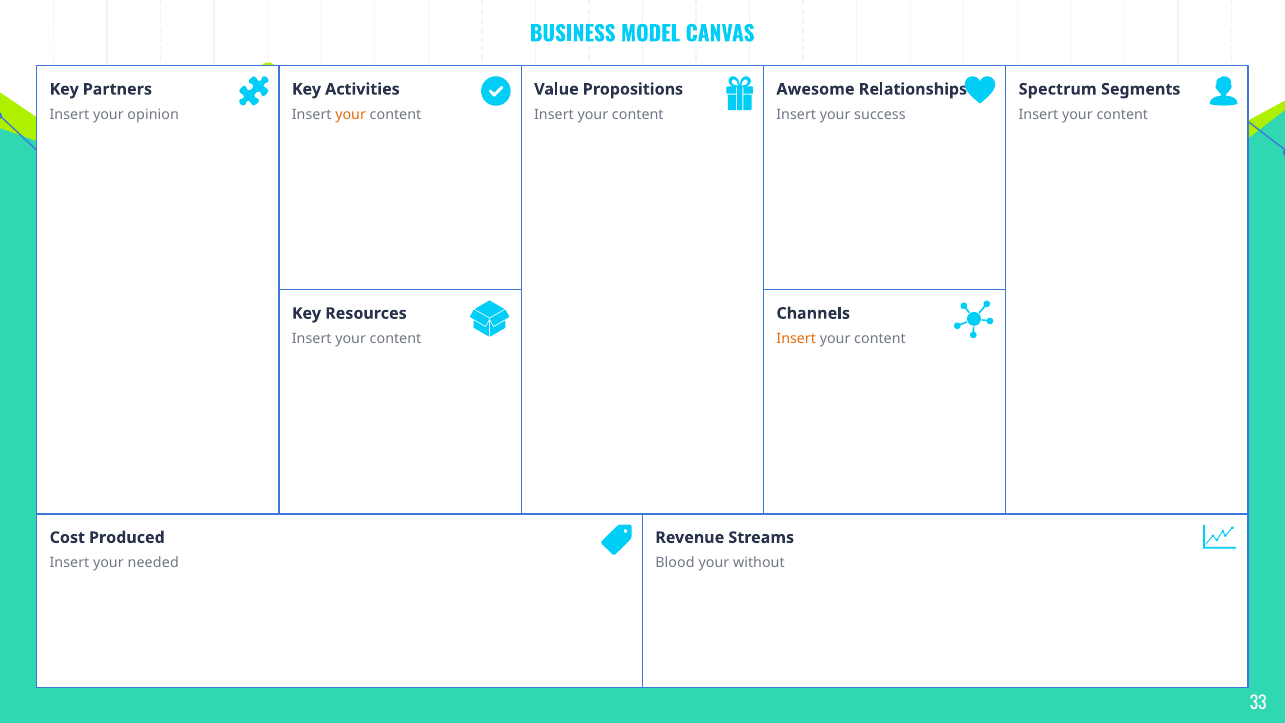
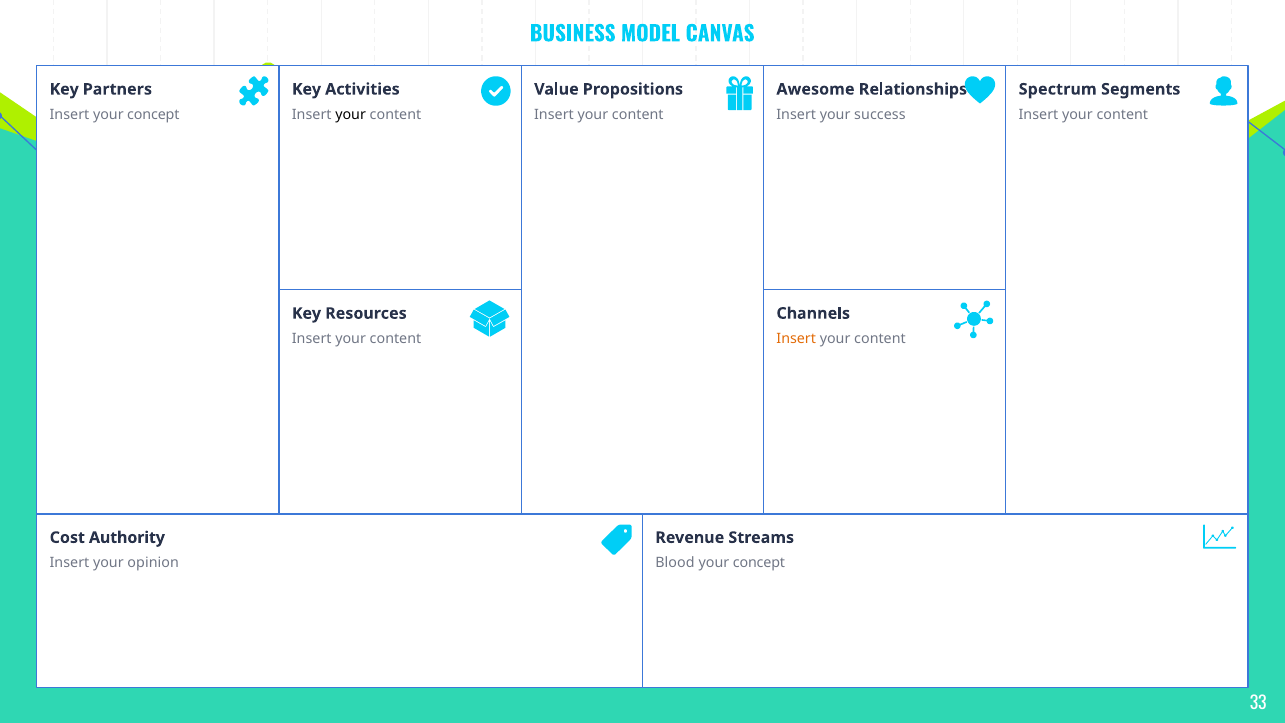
Insert your opinion: opinion -> concept (153, 114)
your colour: orange -> black (351, 114)
Produced: Produced -> Authority (127, 537)
needed: needed -> opinion (153, 563)
without: without -> concept (759, 563)
